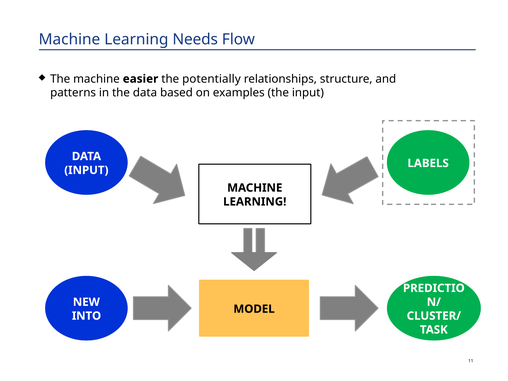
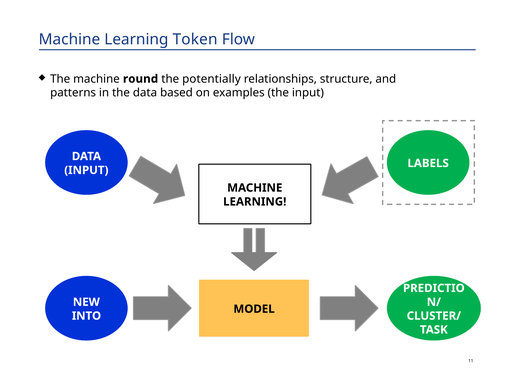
Needs: Needs -> Token (195, 39)
easier: easier -> round (141, 79)
